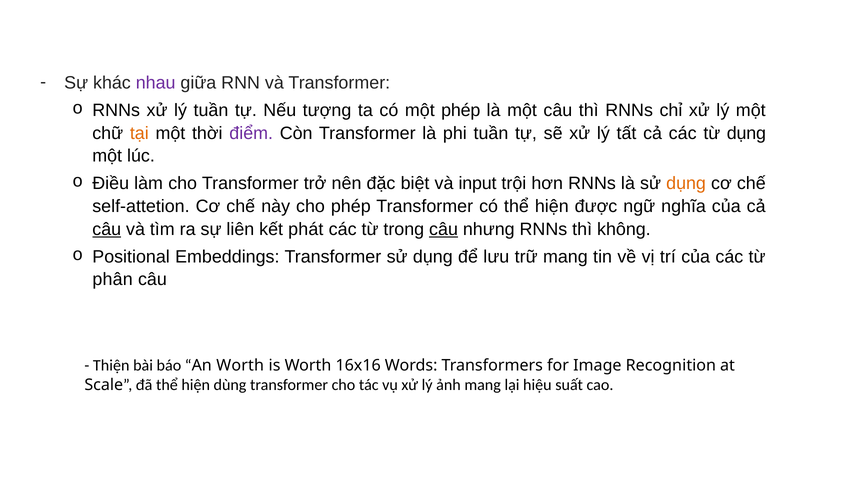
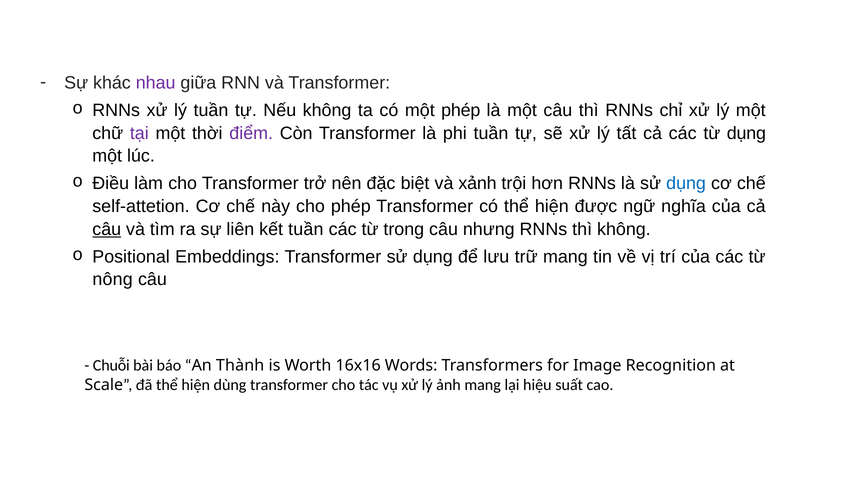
Nếu tượng: tượng -> không (327, 110)
tại colour: orange -> purple (139, 133)
input: input -> xảnh (478, 183)
dụng colour: orange -> blue (686, 183)
kết phát: phát -> tuần (306, 229)
câu underline: present -> none (444, 229)
phân: phân -> nông (113, 280)
Thiện: Thiện -> Chuỗi (111, 365)
An Worth: Worth -> Thành (240, 365)
